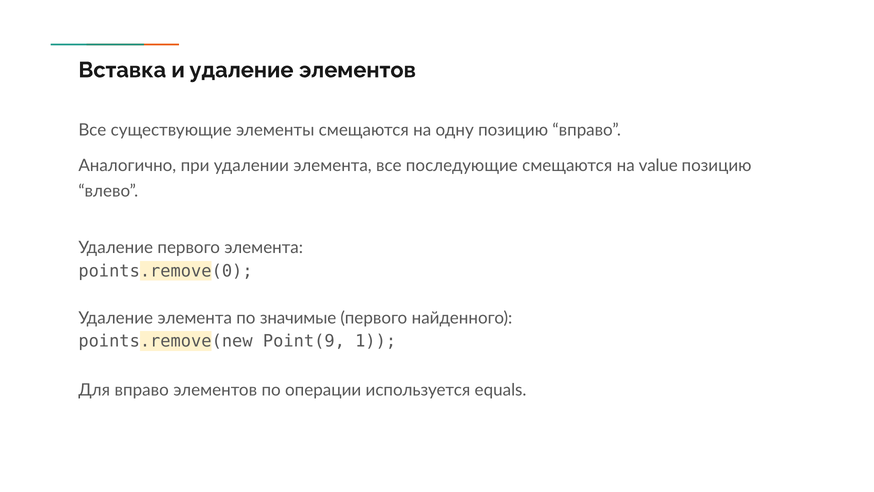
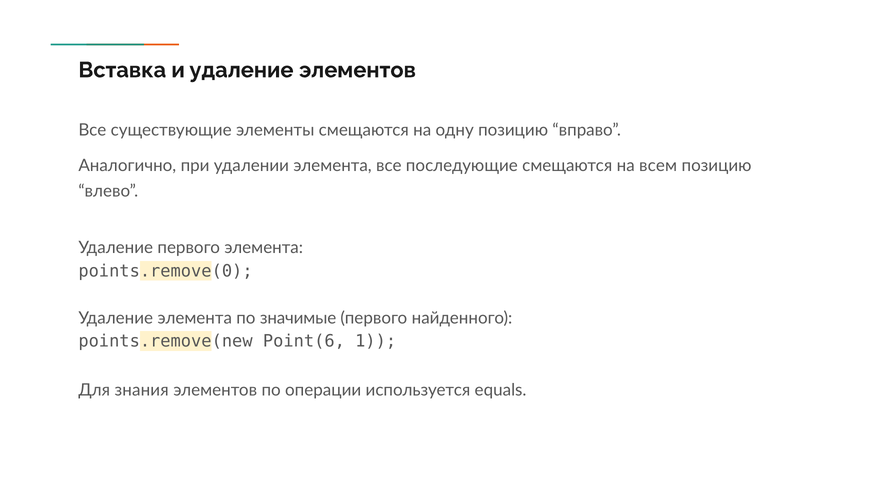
value: value -> всем (658, 165)
Point(9: Point(9 -> Point(6 (304, 341)
Для вправо: вправо -> знания (142, 390)
